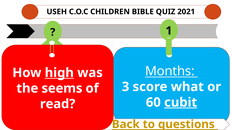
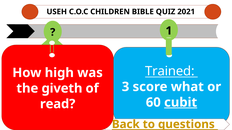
Months: Months -> Trained (170, 71)
high underline: present -> none (59, 73)
seems: seems -> giveth (62, 89)
